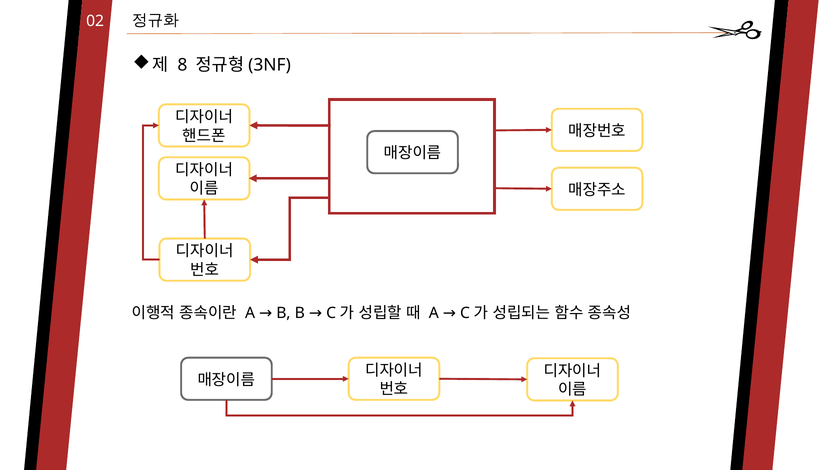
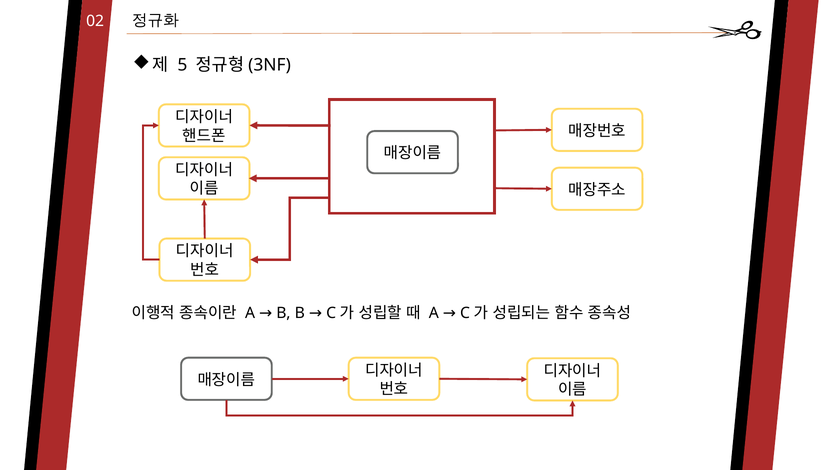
8: 8 -> 5 (182, 65)
